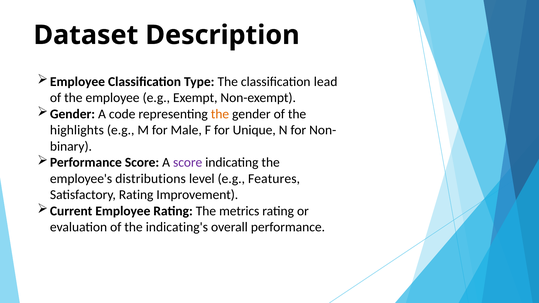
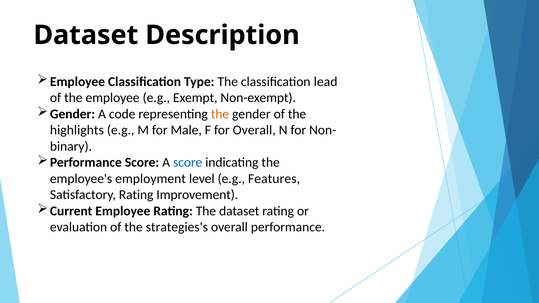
for Unique: Unique -> Overall (254, 130)
score colour: purple -> blue (188, 163)
distributions: distributions -> employment (151, 179)
The metrics: metrics -> dataset (239, 211)
indicating's: indicating's -> strategies's (177, 227)
